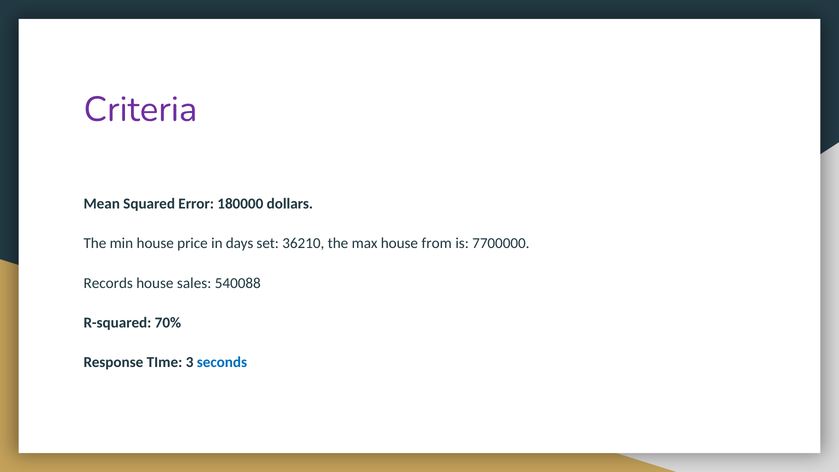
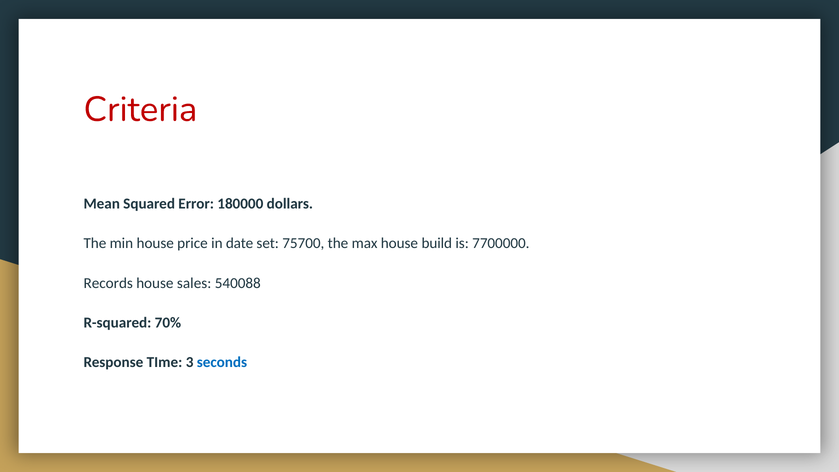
Criteria colour: purple -> red (140, 109)
days: days -> date (240, 243)
36210: 36210 -> 75700 (303, 243)
from: from -> build (437, 243)
